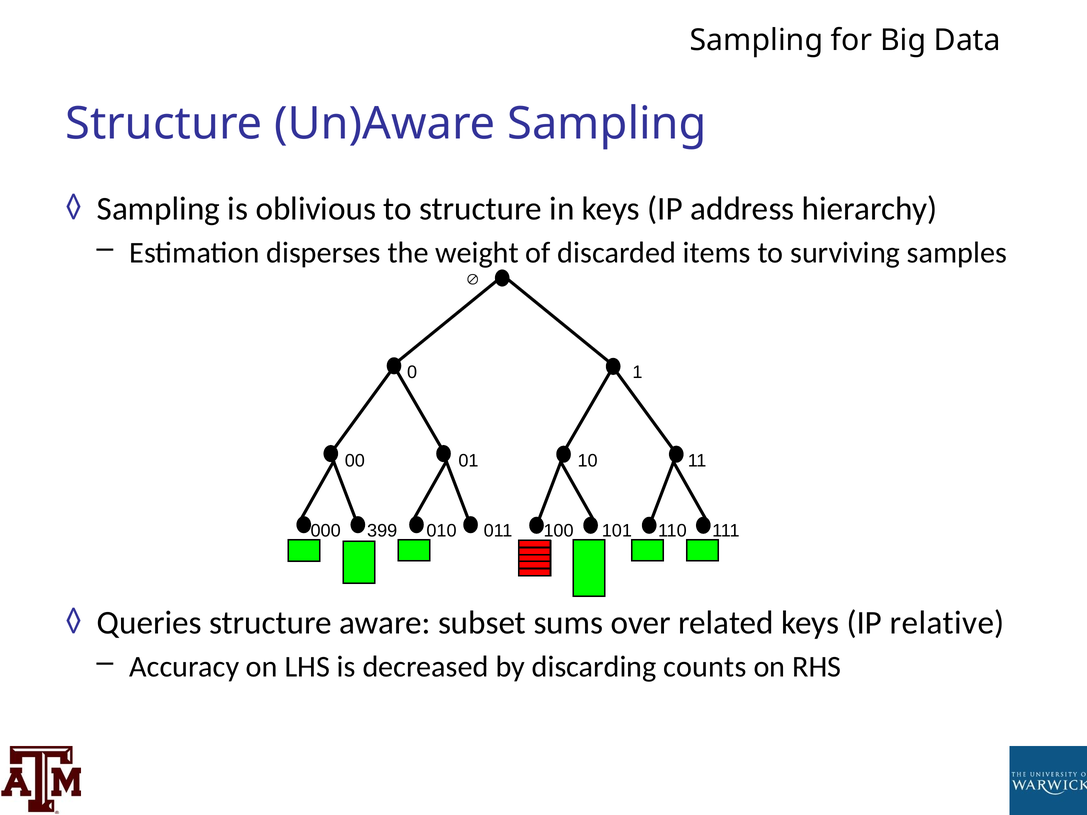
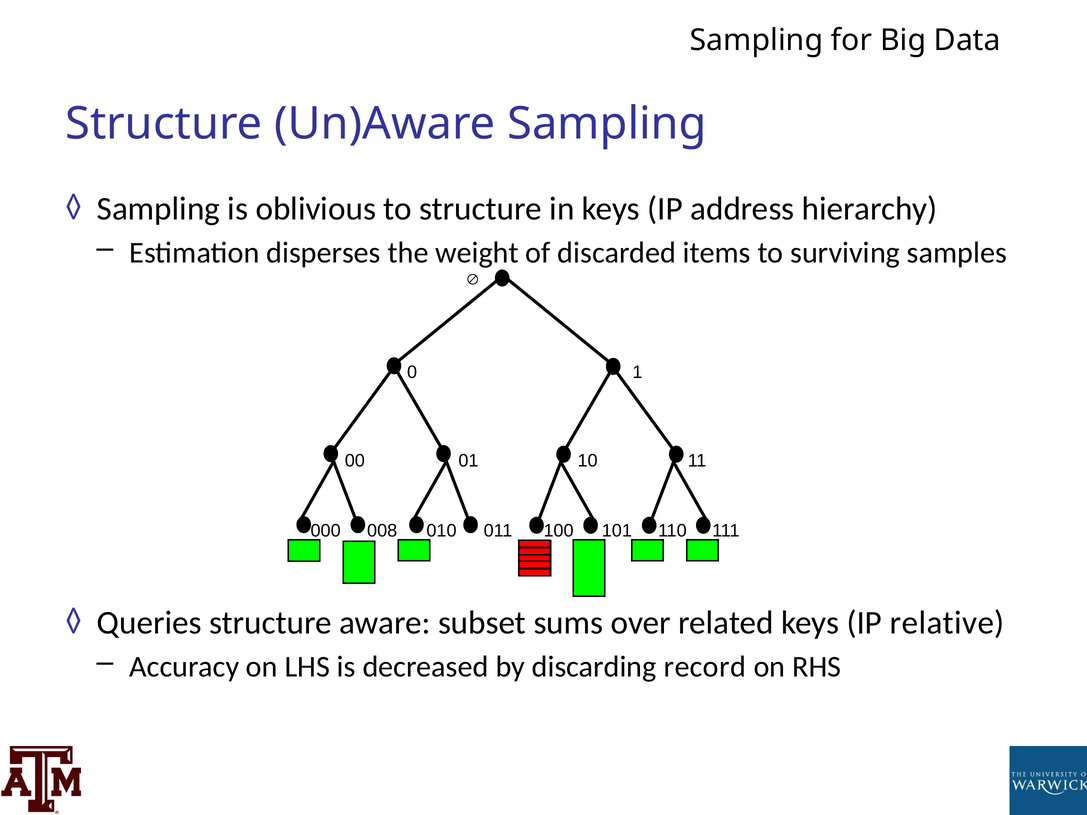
399: 399 -> 008 (382, 531)
counts: counts -> record (705, 667)
